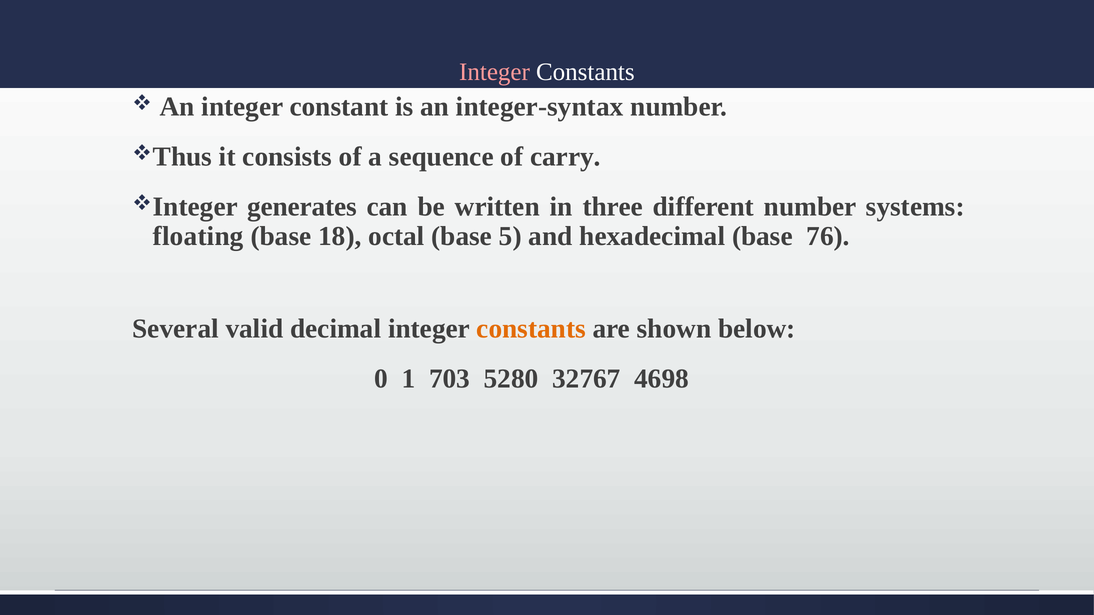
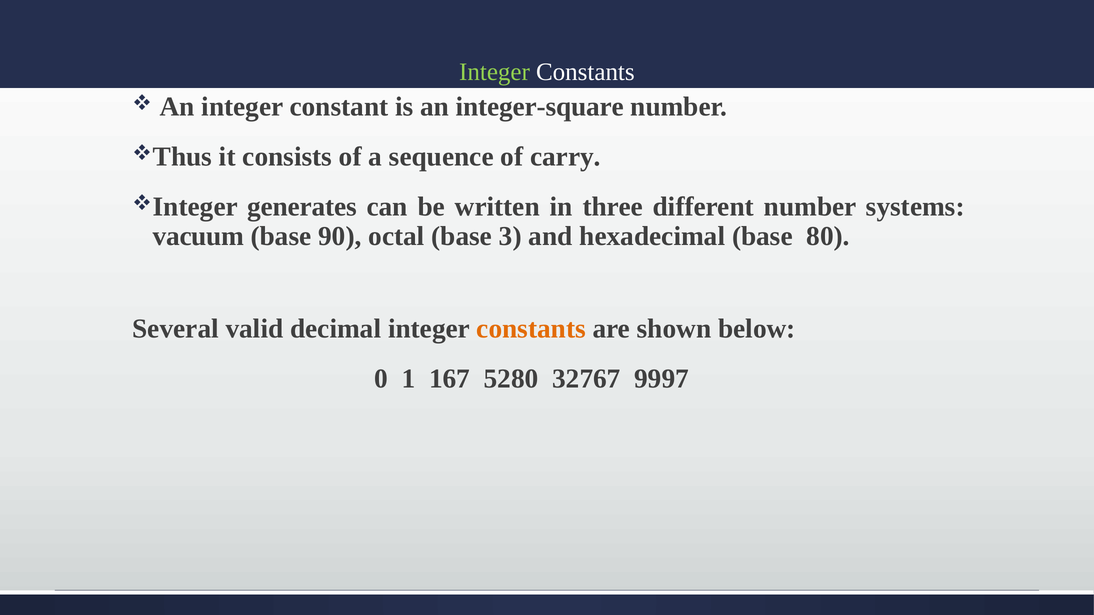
Integer colour: pink -> light green (495, 72)
integer-syntax: integer-syntax -> integer-square (540, 107)
floating: floating -> vacuum (198, 236)
18: 18 -> 90 (340, 236)
5: 5 -> 3 (510, 236)
76: 76 -> 80 (828, 236)
703: 703 -> 167 (450, 379)
4698: 4698 -> 9997 (662, 379)
